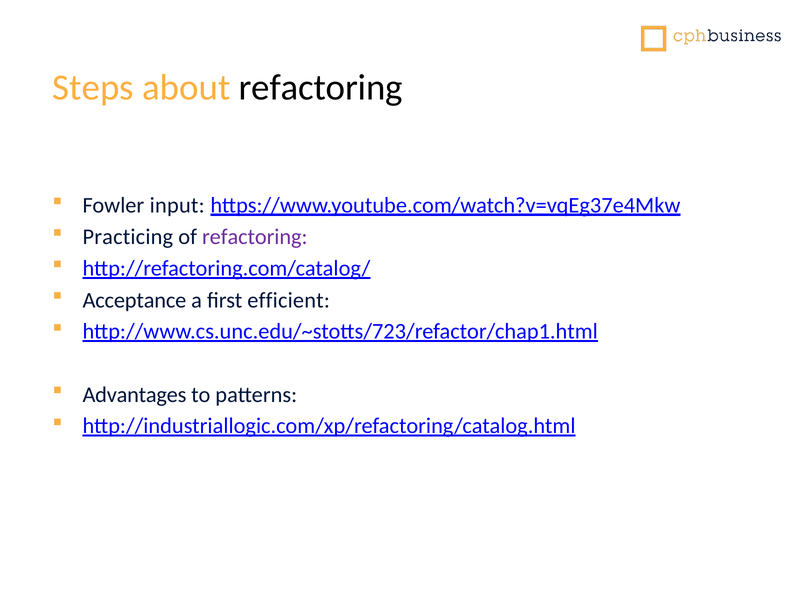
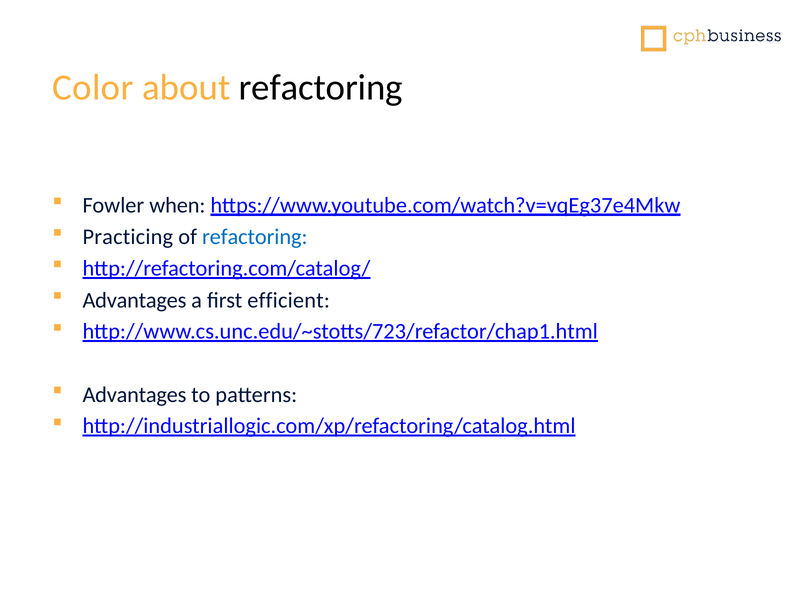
Steps: Steps -> Color (93, 87)
input: input -> when (177, 205)
refactoring colour: purple -> blue (255, 237)
Acceptance: Acceptance -> Advantages (134, 300)
